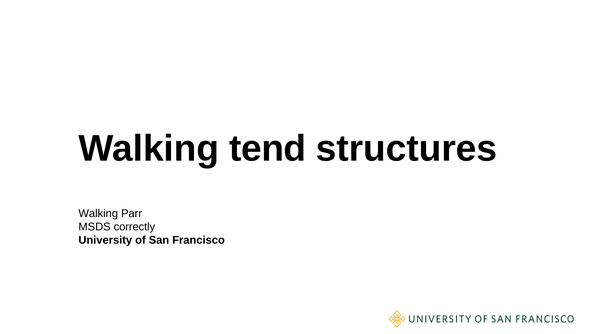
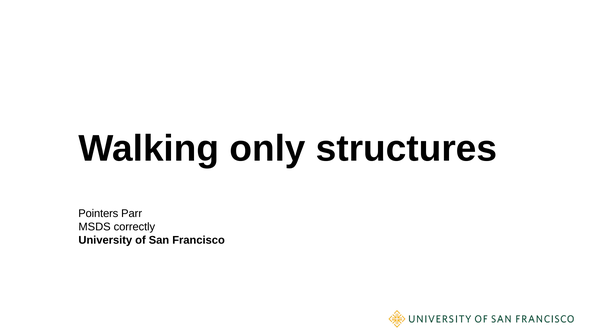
tend: tend -> only (268, 148)
Walking: Walking -> Pointers (98, 213)
